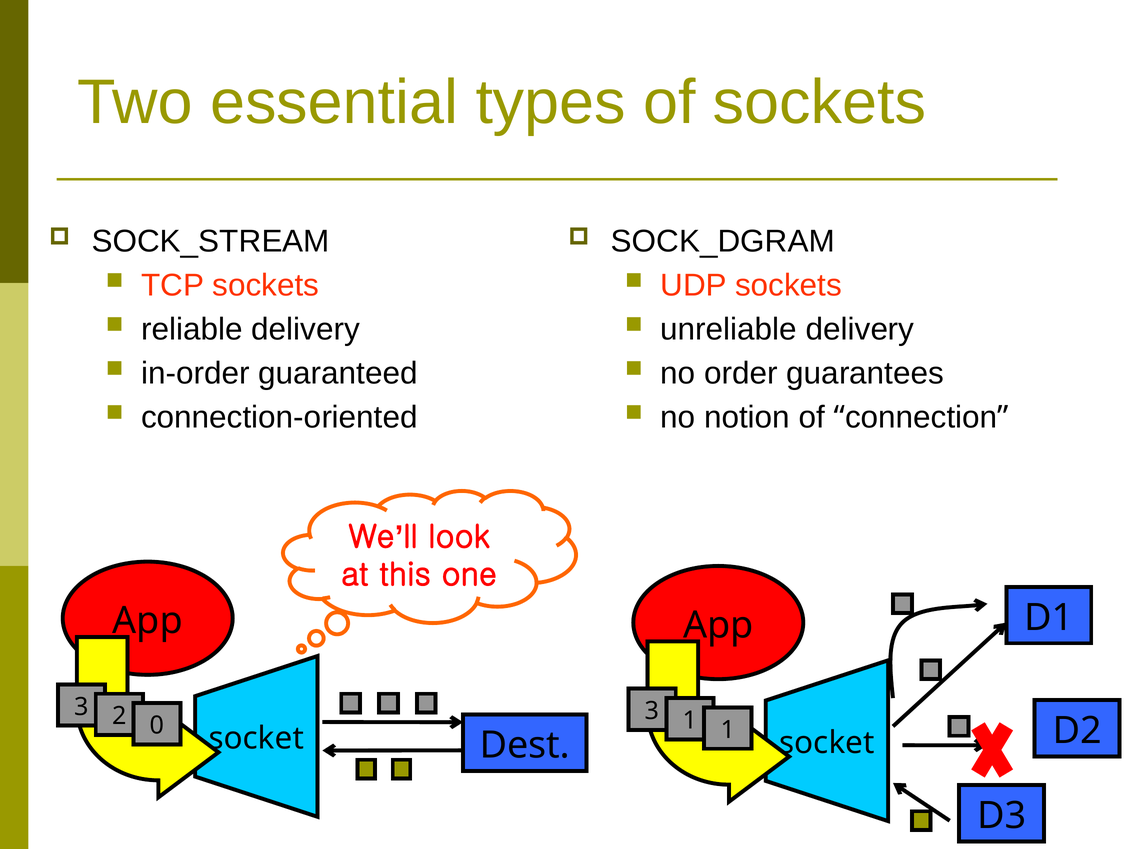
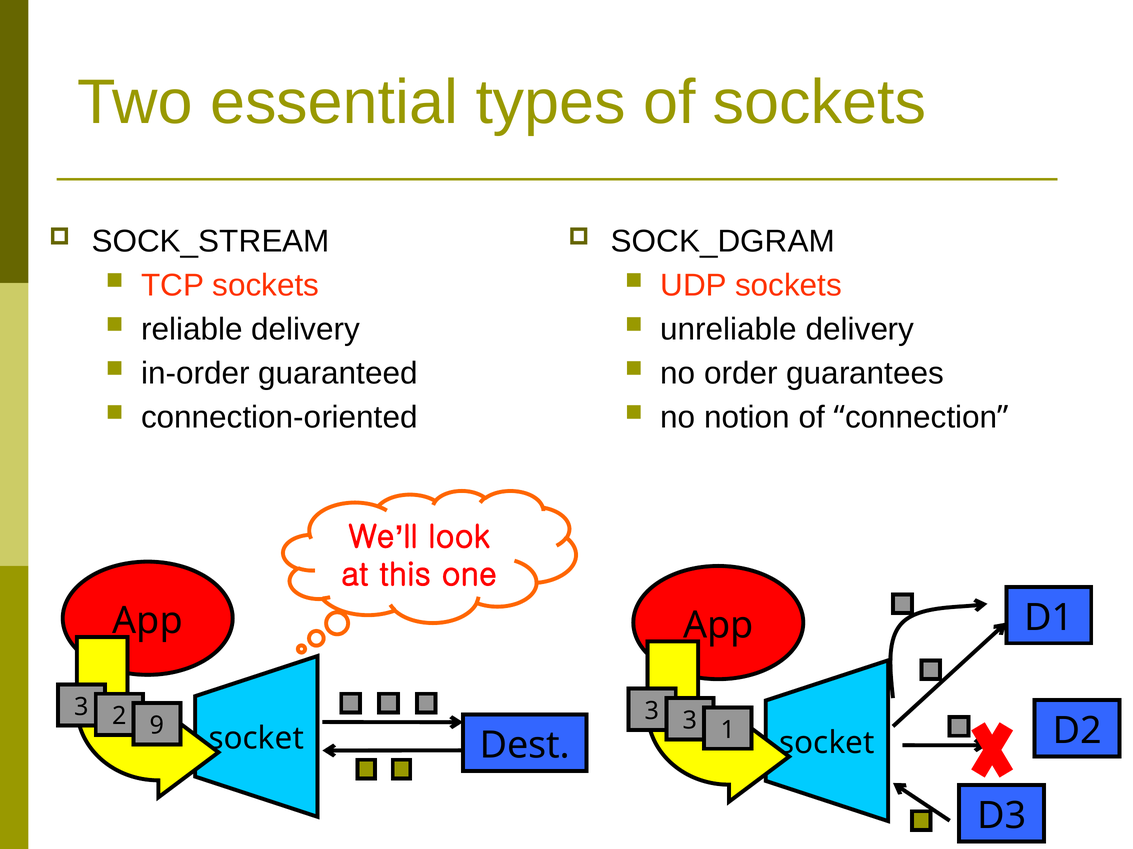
0: 0 -> 9 (157, 726)
3 1: 1 -> 3 (690, 721)
